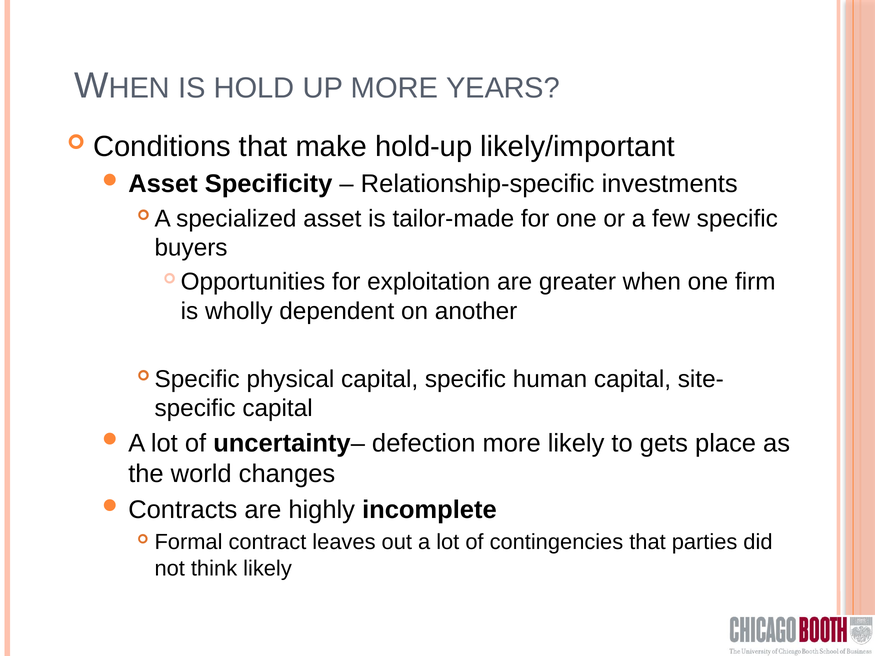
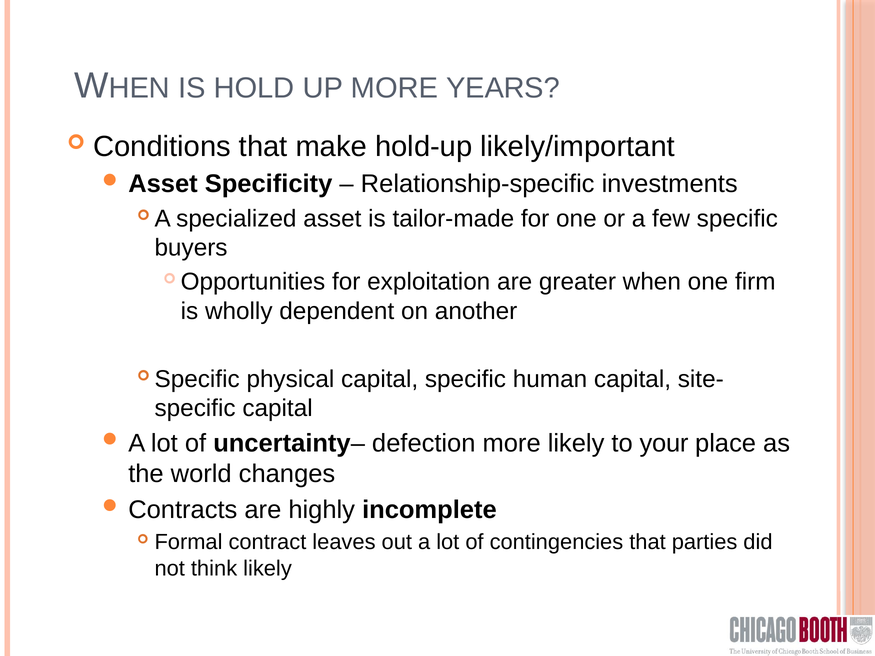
gets: gets -> your (664, 444)
